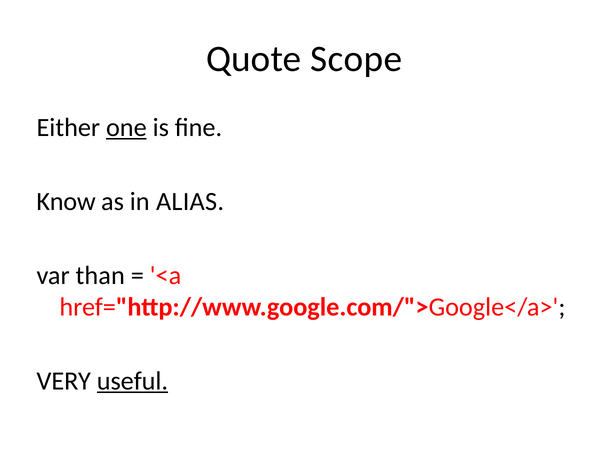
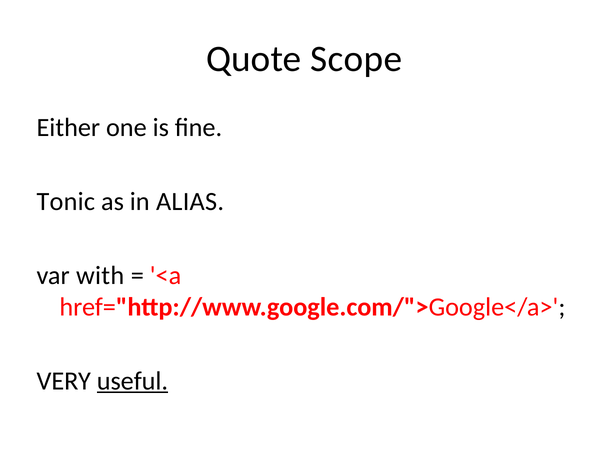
one underline: present -> none (126, 127)
Know: Know -> Tonic (66, 201)
than: than -> with (100, 275)
